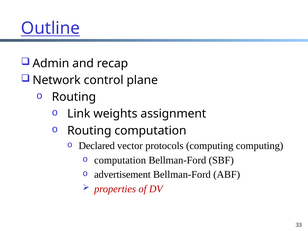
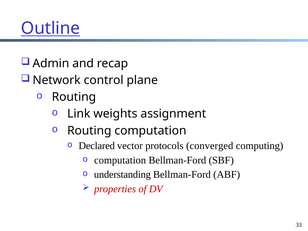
protocols computing: computing -> converged (210, 146)
advertisement: advertisement -> understanding (122, 175)
